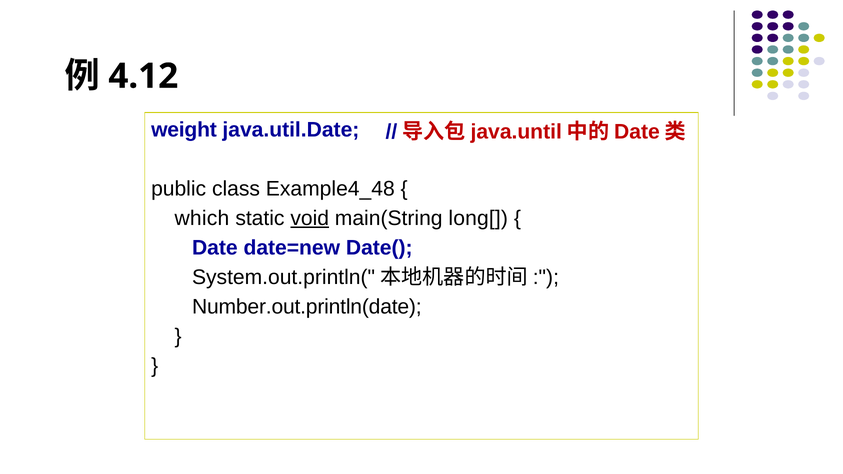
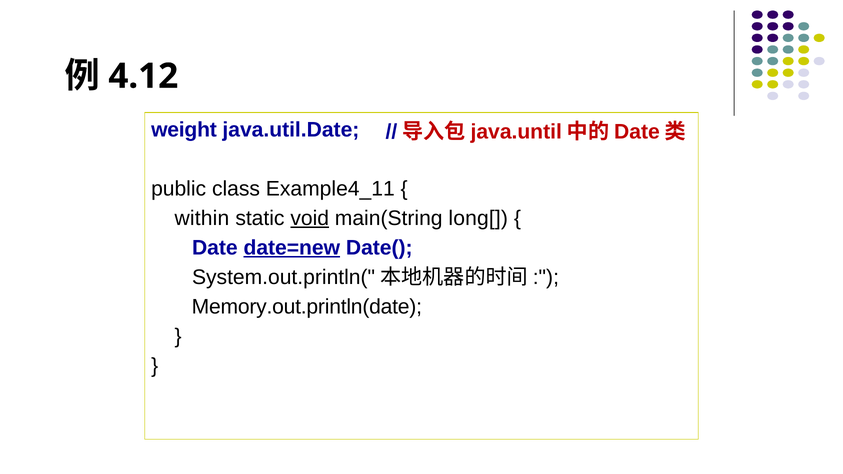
Example4_48: Example4_48 -> Example4_11 (330, 189)
which: which -> within (202, 218)
date=new underline: none -> present (292, 248)
Number.out.println(date: Number.out.println(date -> Memory.out.println(date (307, 307)
